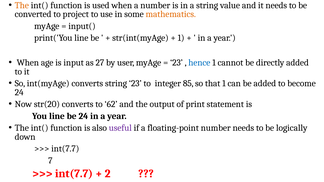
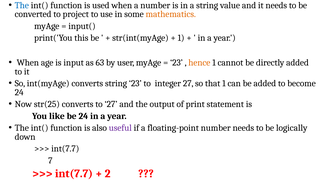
The colour: orange -> blue (22, 5)
print('You line: line -> this (81, 38)
27: 27 -> 63 (100, 63)
hence colour: blue -> orange (199, 63)
integer 85: 85 -> 27 (188, 84)
str(20: str(20 -> str(25 (47, 104)
to 62: 62 -> 27 (111, 104)
You line: line -> like (57, 116)
